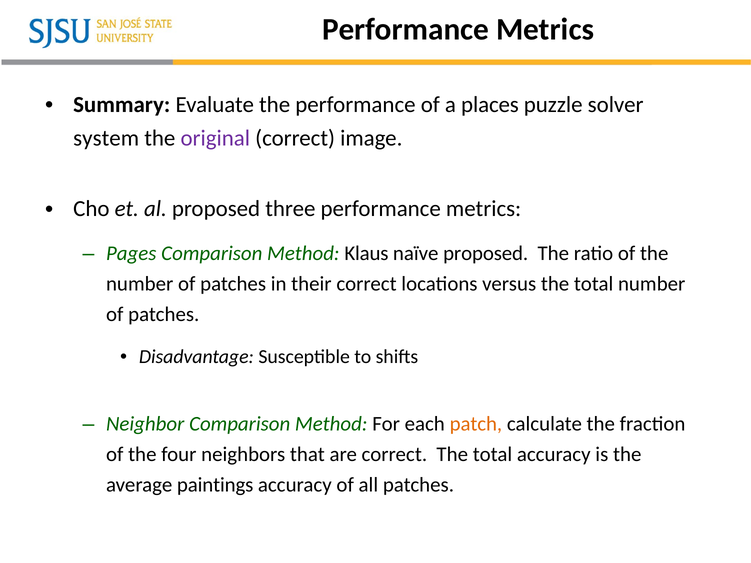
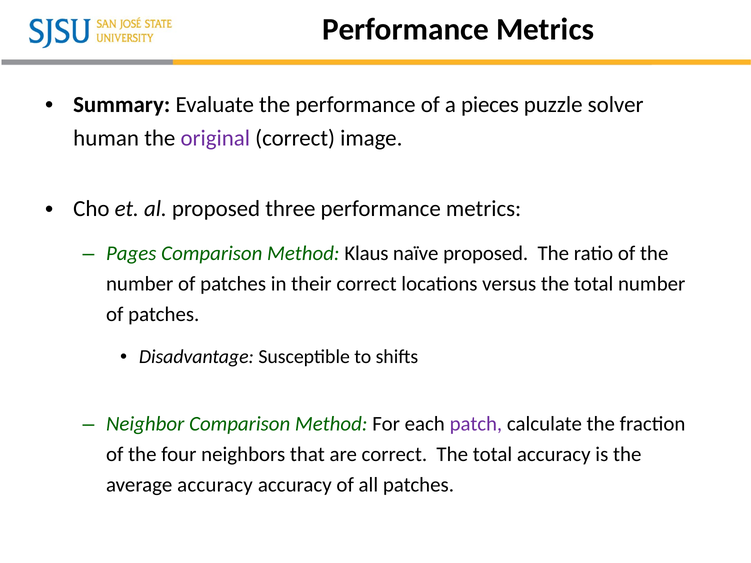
places: places -> pieces (490, 105)
system: system -> human (106, 138)
patch colour: orange -> purple (476, 424)
average paintings: paintings -> accuracy (215, 485)
